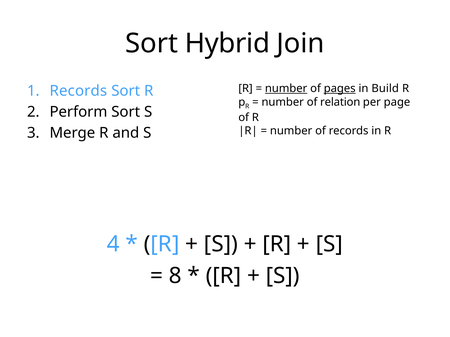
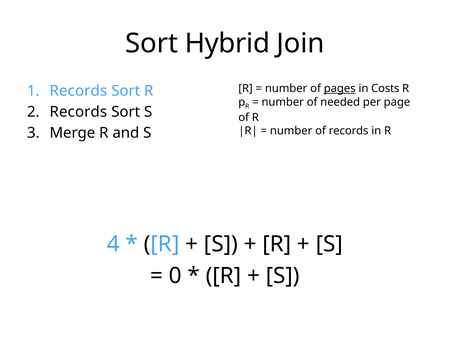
number underline: present -> none (286, 89)
Build: Build -> Costs (385, 89)
relation: relation -> needed (340, 102)
Perform: Perform -> Records (78, 112)
8: 8 -> 0 (175, 276)
